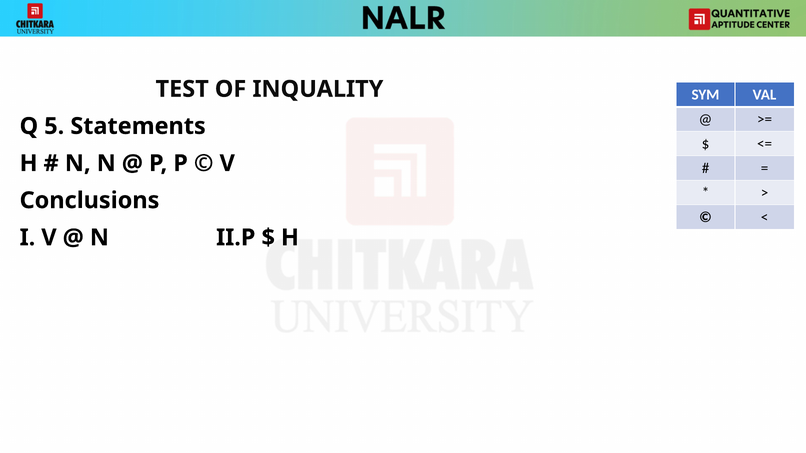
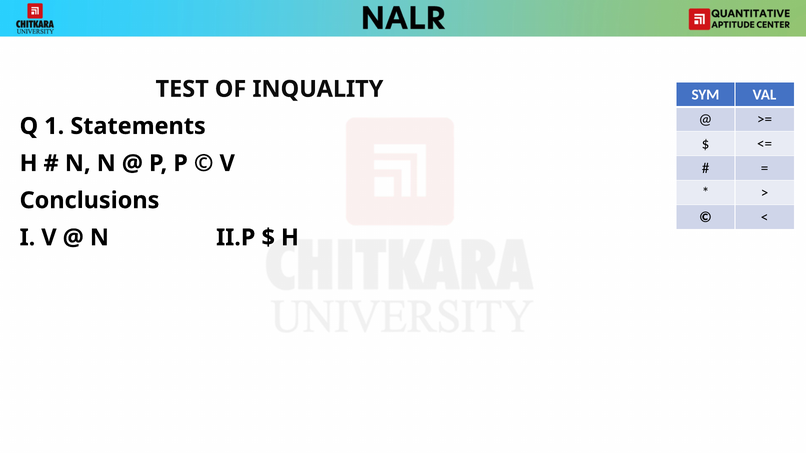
5: 5 -> 1 (54, 126)
